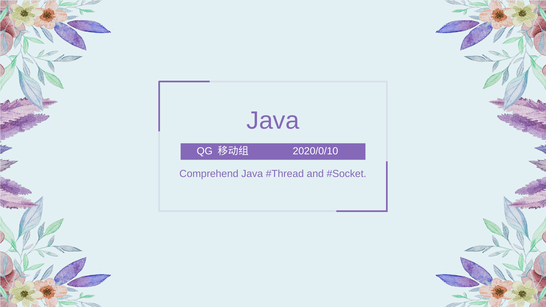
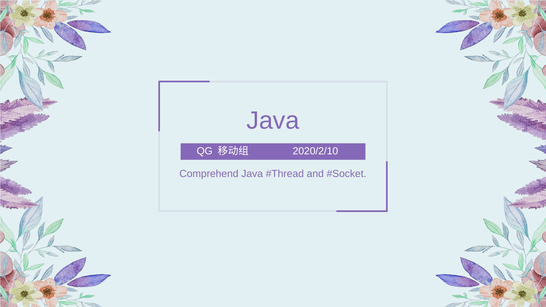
2020/0/10: 2020/0/10 -> 2020/2/10 (315, 151)
